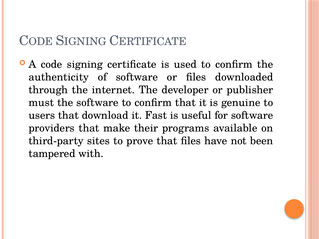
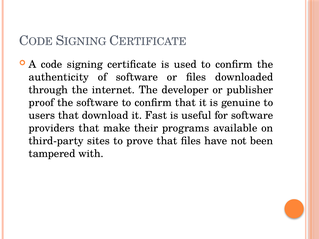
must: must -> proof (41, 103)
